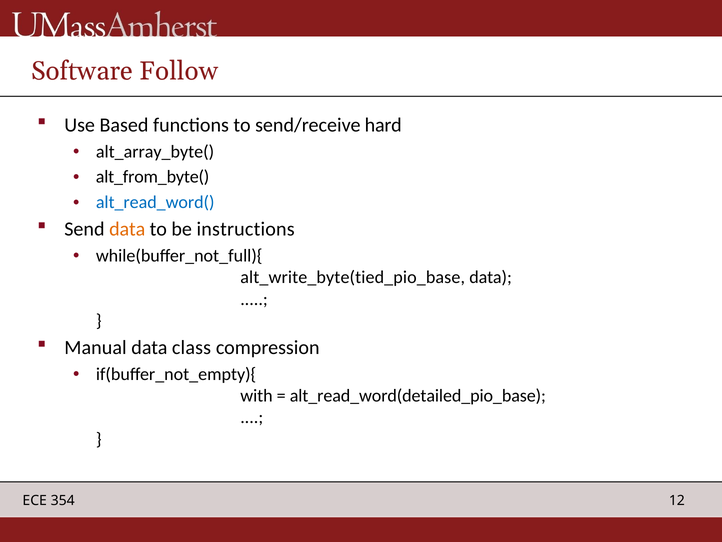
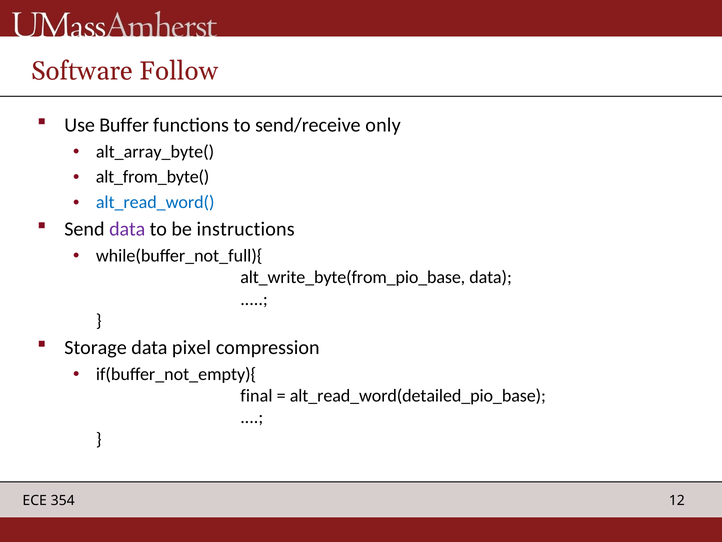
Based: Based -> Buffer (124, 125)
hard: hard -> only (383, 125)
data colour: orange -> purple (127, 229)
alt_write_byte(tied_pio_base: alt_write_byte(tied_pio_base -> alt_write_byte(from_pio_base (353, 277)
Manual: Manual -> Storage (96, 347)
class: class -> pixel (191, 347)
with: with -> final (256, 395)
